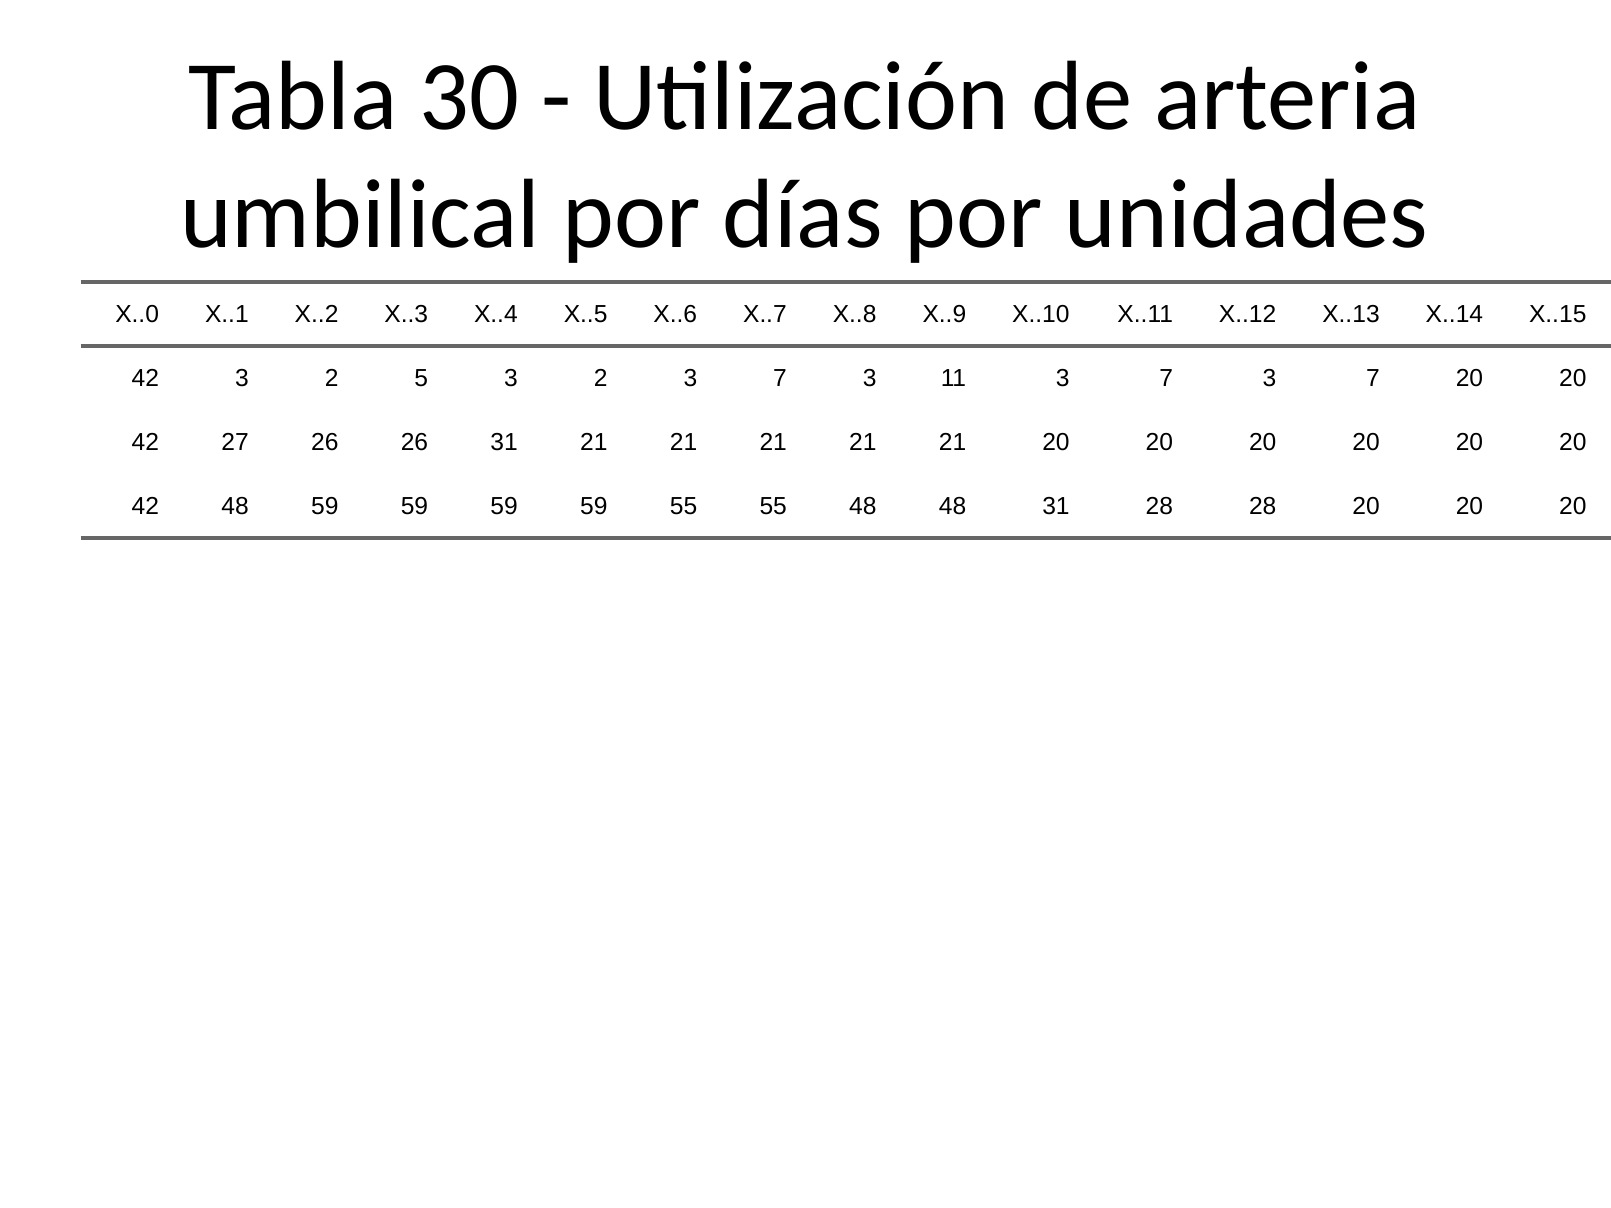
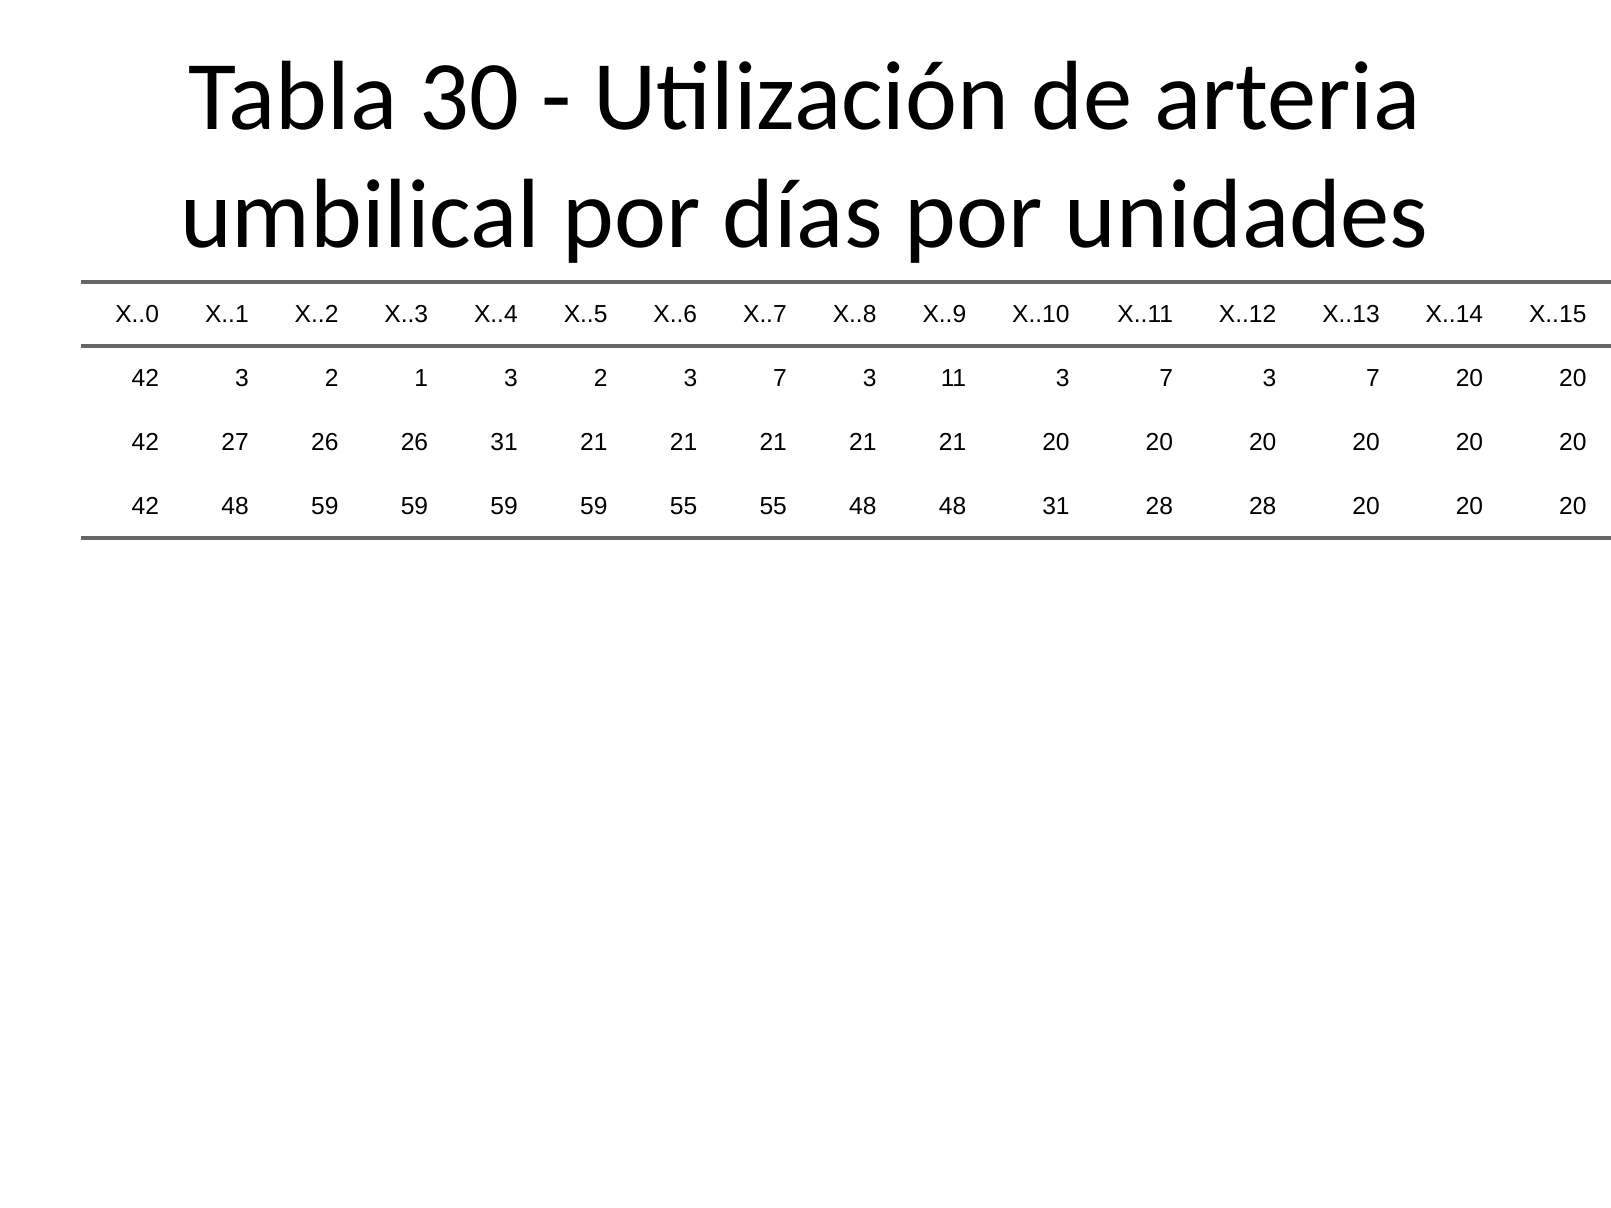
5: 5 -> 1 (421, 378)
